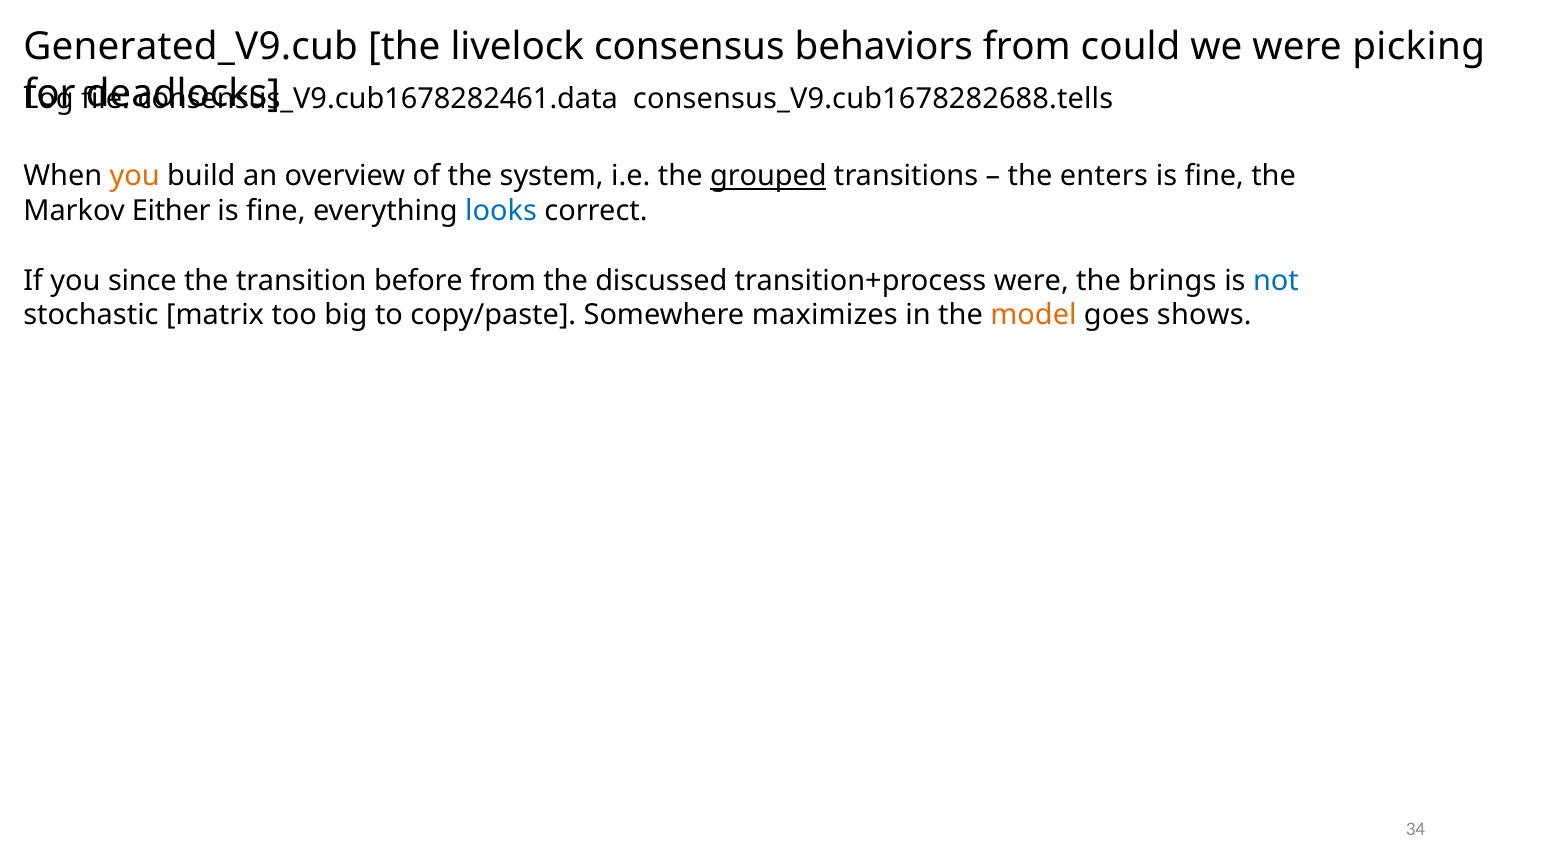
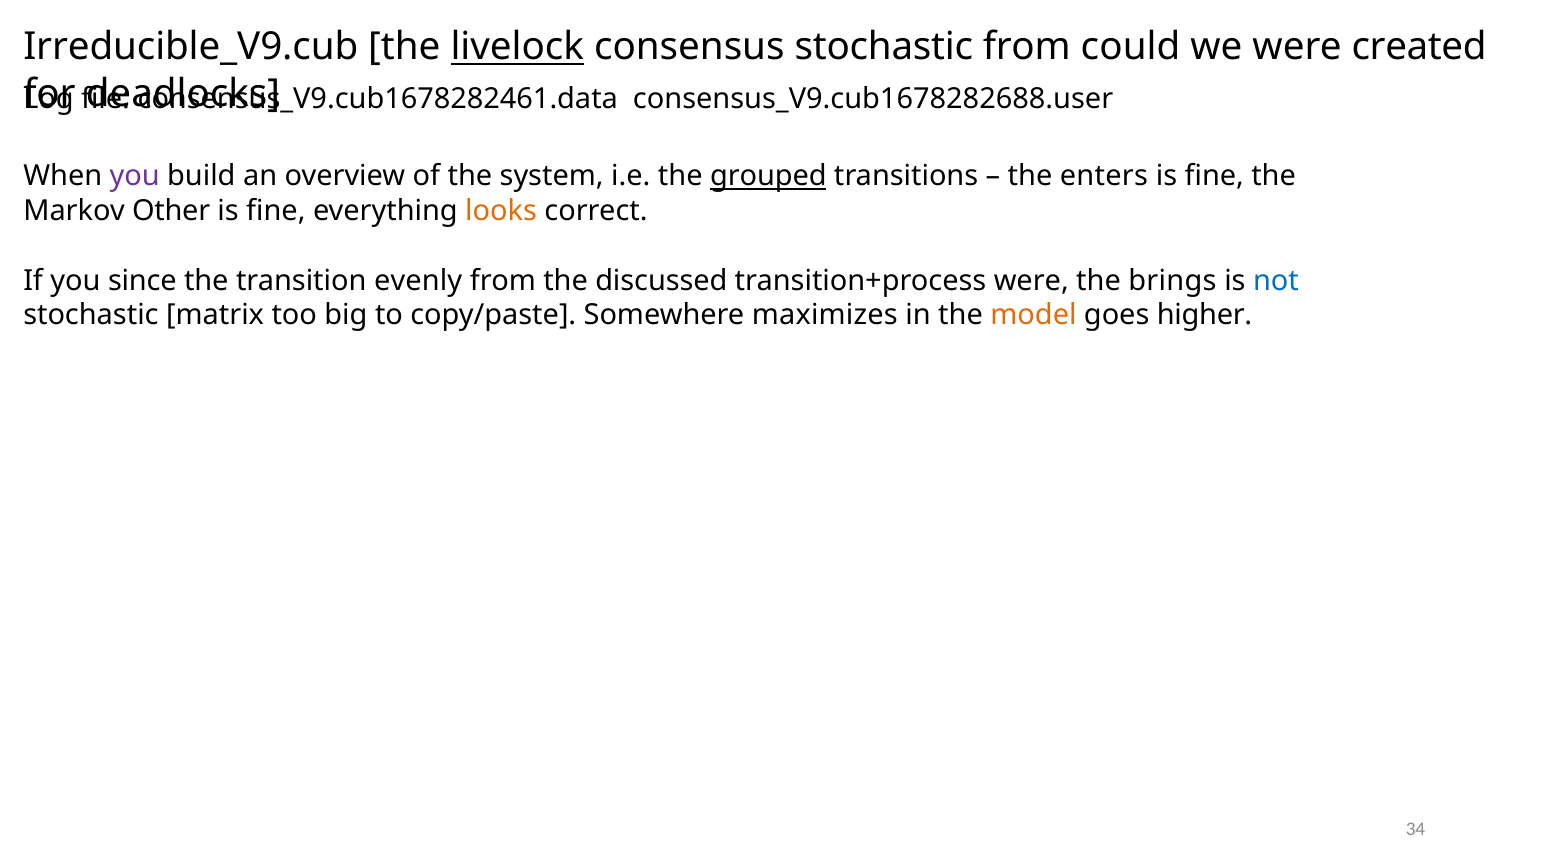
Generated_V9.cub: Generated_V9.cub -> Irreducible_V9.cub (191, 47)
livelock underline: none -> present (517, 47)
consensus behaviors: behaviors -> stochastic (884, 47)
picking: picking -> created (1419, 47)
consensus_V9.cub1678282688.tells: consensus_V9.cub1678282688.tells -> consensus_V9.cub1678282688.user (873, 99)
you colour: orange -> purple (135, 176)
Either: Either -> Other (171, 211)
looks colour: blue -> orange (501, 211)
before: before -> evenly (418, 280)
shows: shows -> higher (1205, 315)
